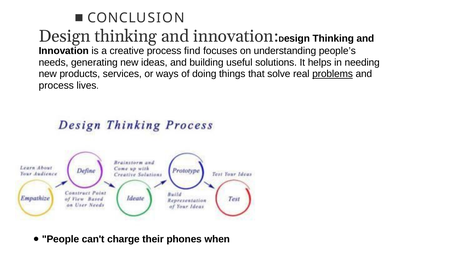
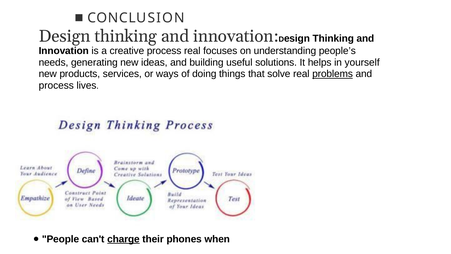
process find: find -> real (192, 51)
needing: needing -> yourself (362, 62)
charge underline: none -> present (123, 239)
